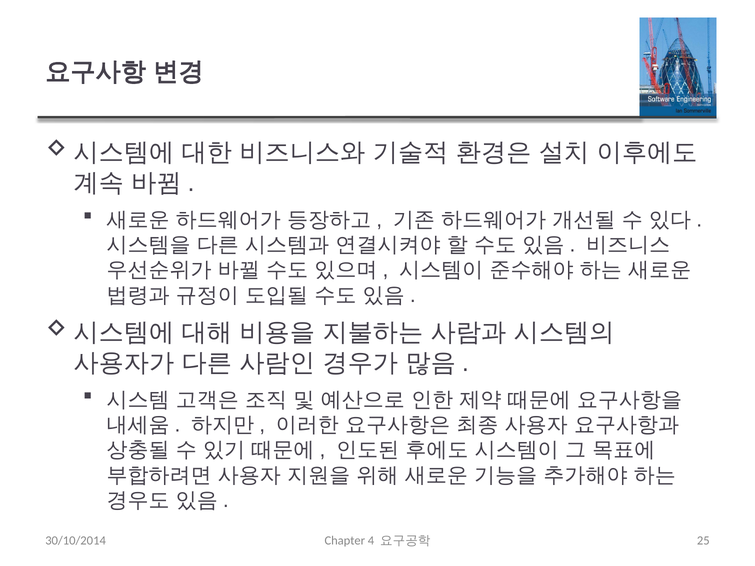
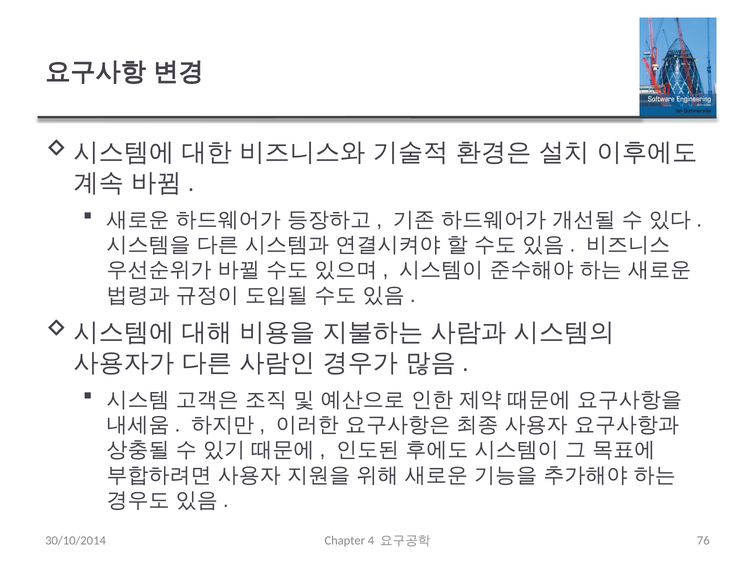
25: 25 -> 76 (703, 541)
